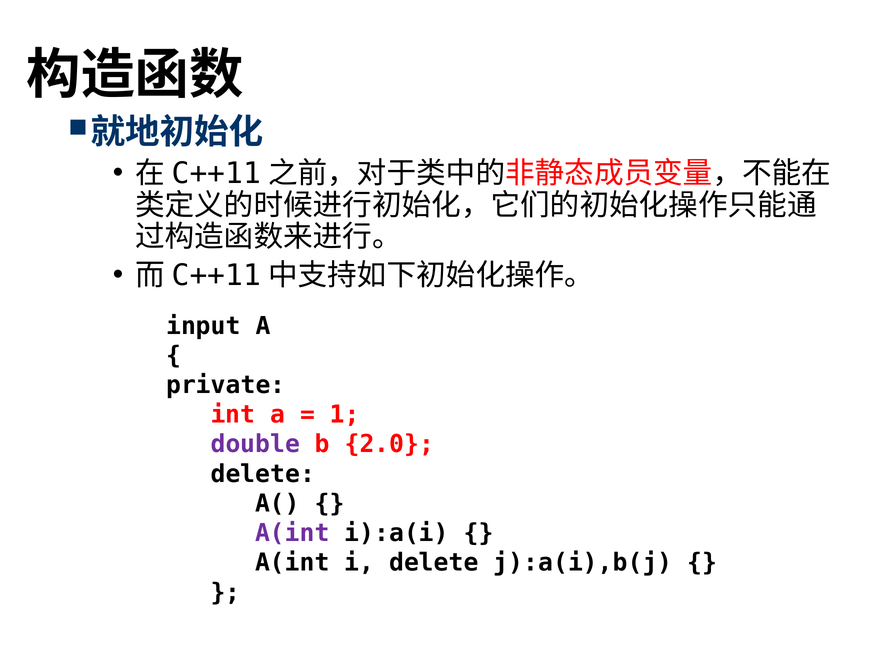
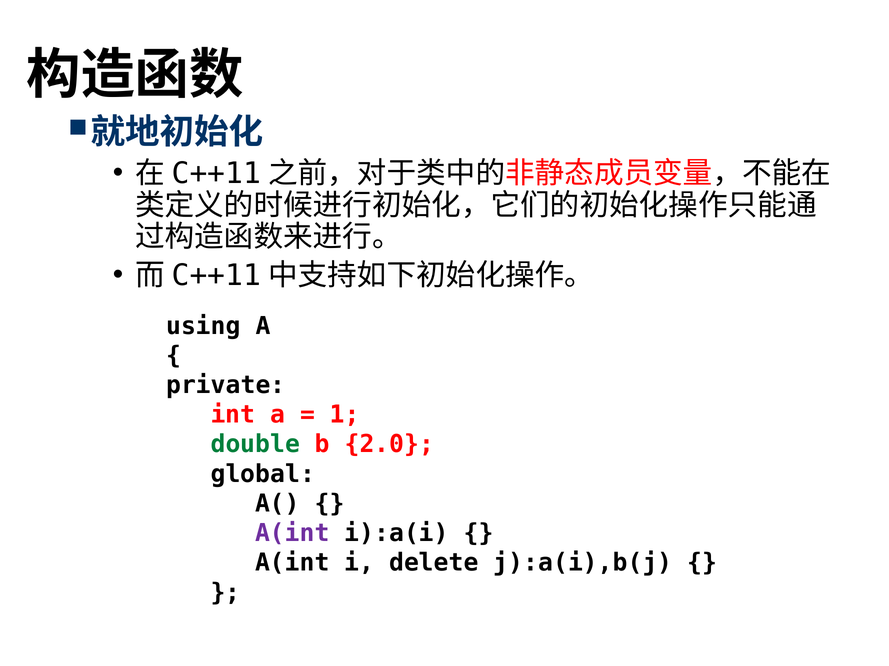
input: input -> using (203, 326)
double colour: purple -> green (255, 445)
delete: delete -> global (263, 474)
